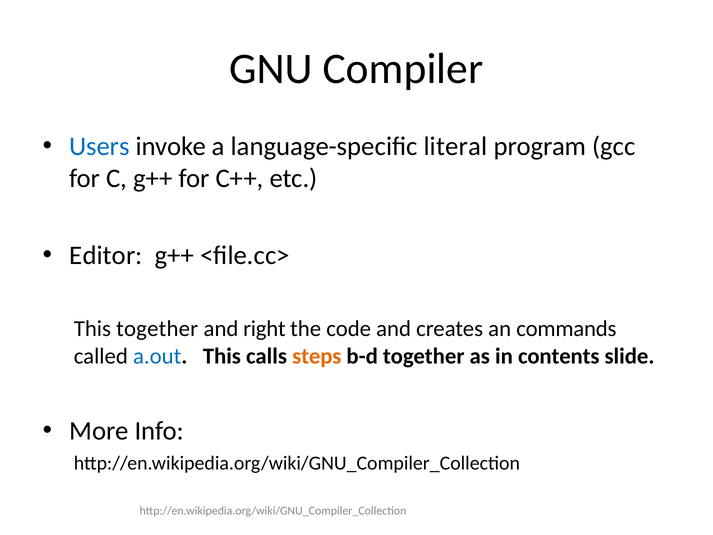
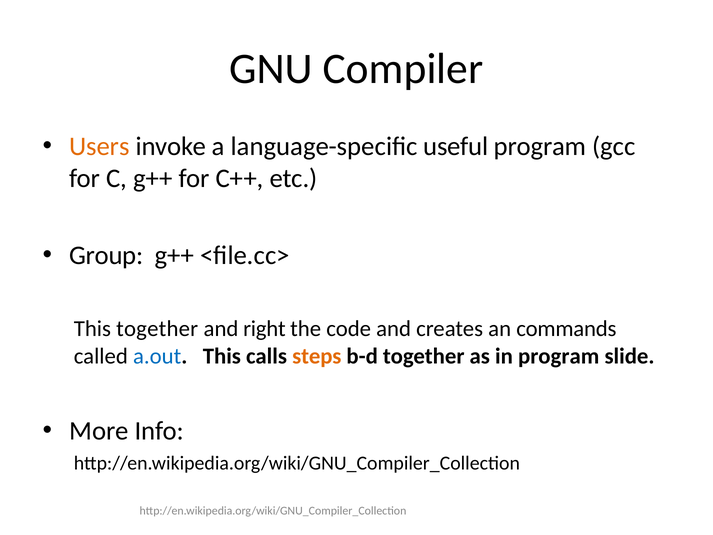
Users colour: blue -> orange (100, 146)
literal: literal -> useful (456, 146)
Editor: Editor -> Group (106, 255)
in contents: contents -> program (559, 356)
